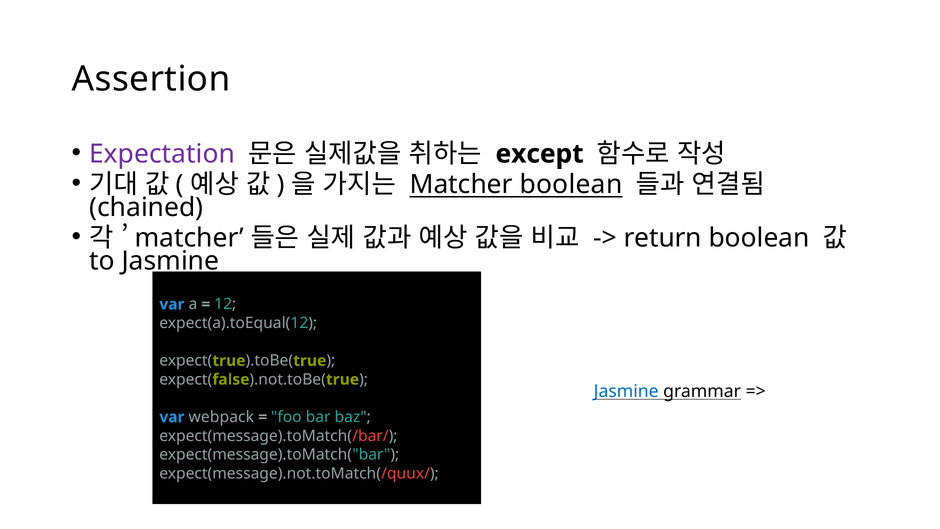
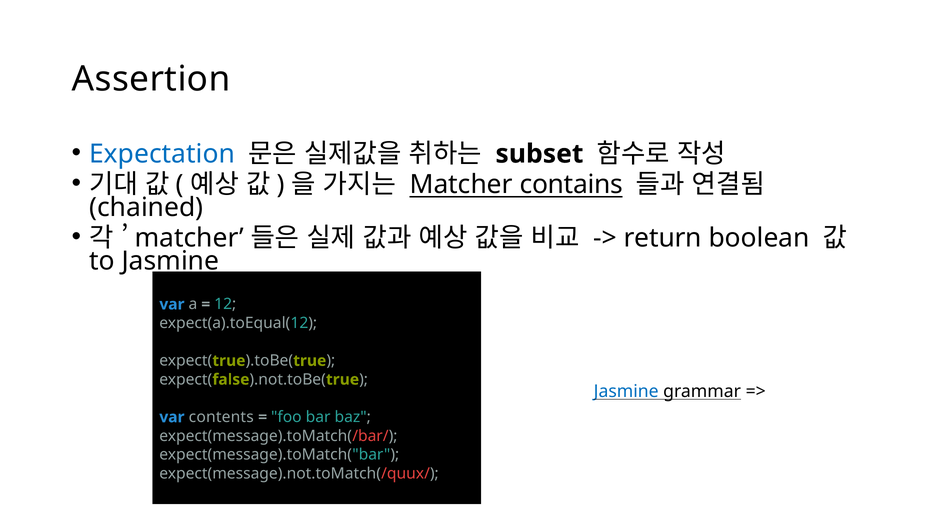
Expectation colour: purple -> blue (162, 154)
except: except -> subset (539, 154)
Matcher boolean: boolean -> contains (571, 185)
webpack: webpack -> contents (221, 417)
